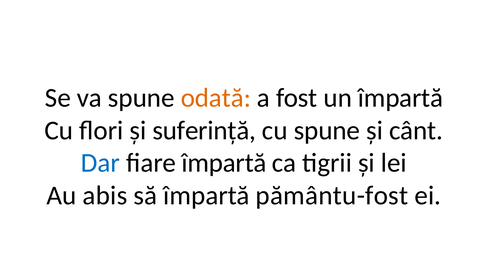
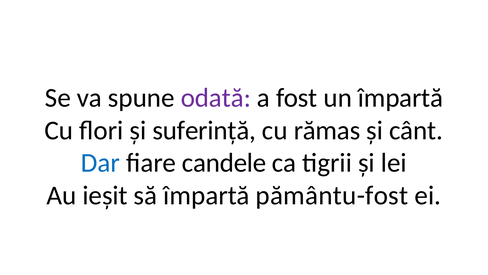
odată colour: orange -> purple (216, 98)
cu spune: spune -> rămas (327, 130)
fiare împartă: împartă -> candele (224, 163)
abis: abis -> ieșit (105, 195)
